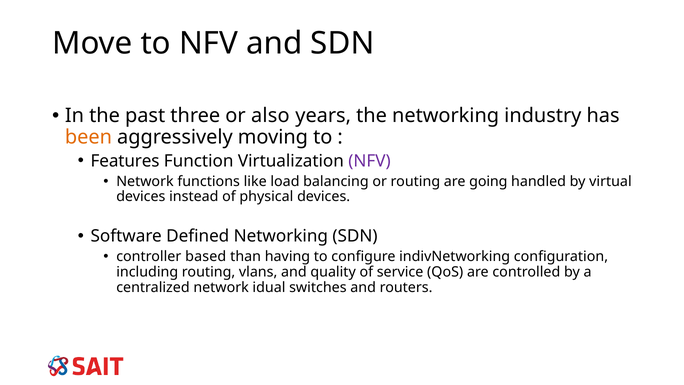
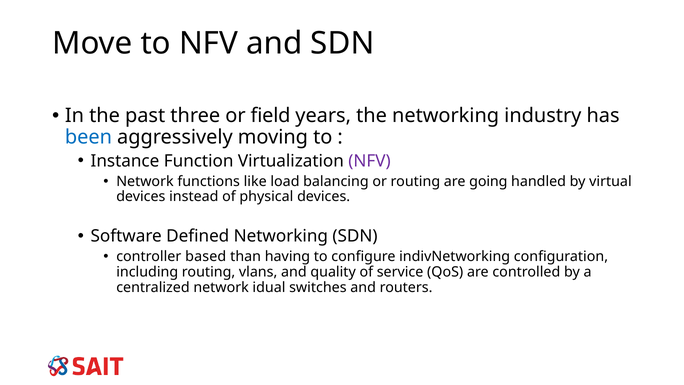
also: also -> field (271, 116)
been colour: orange -> blue (88, 137)
Features: Features -> Instance (125, 161)
